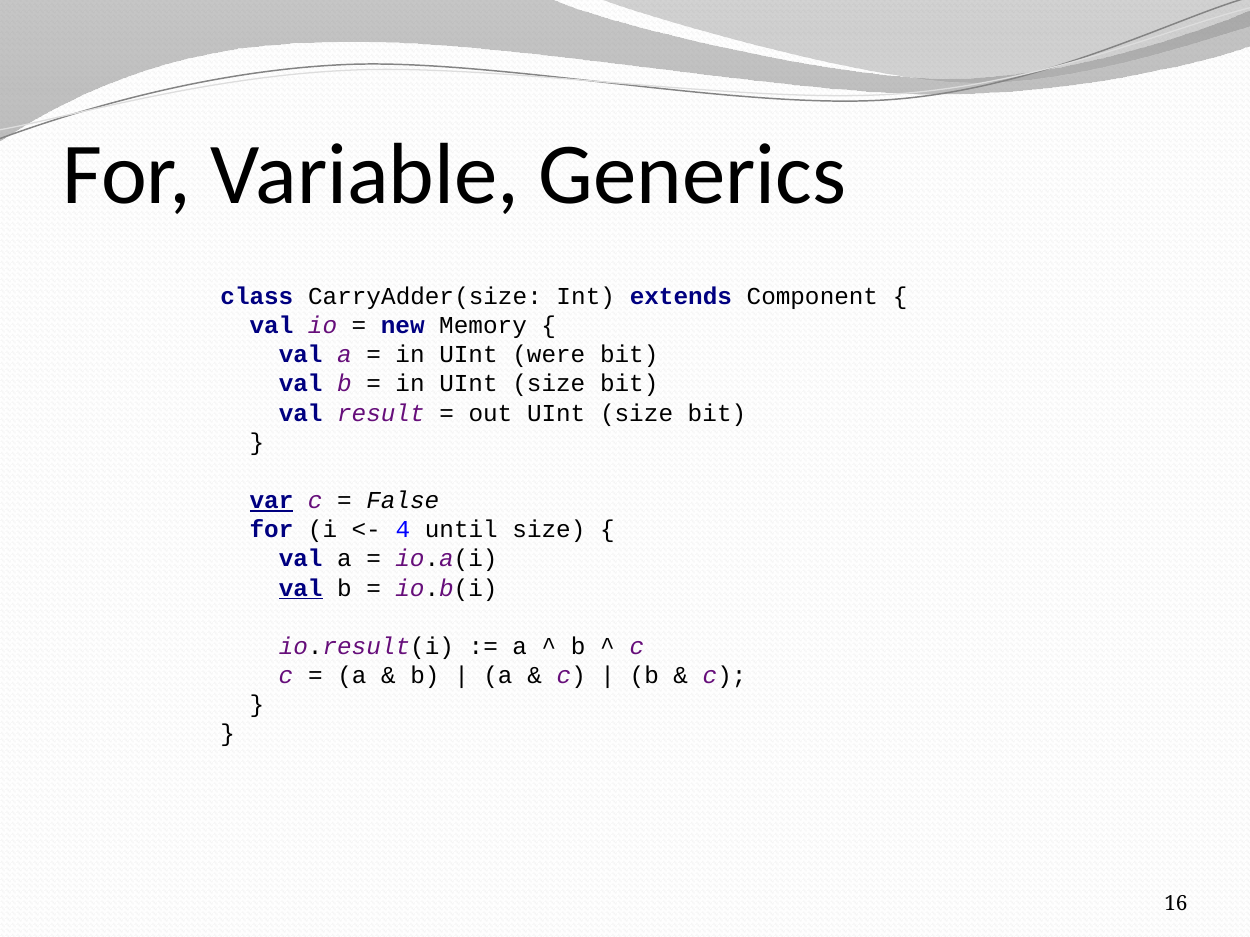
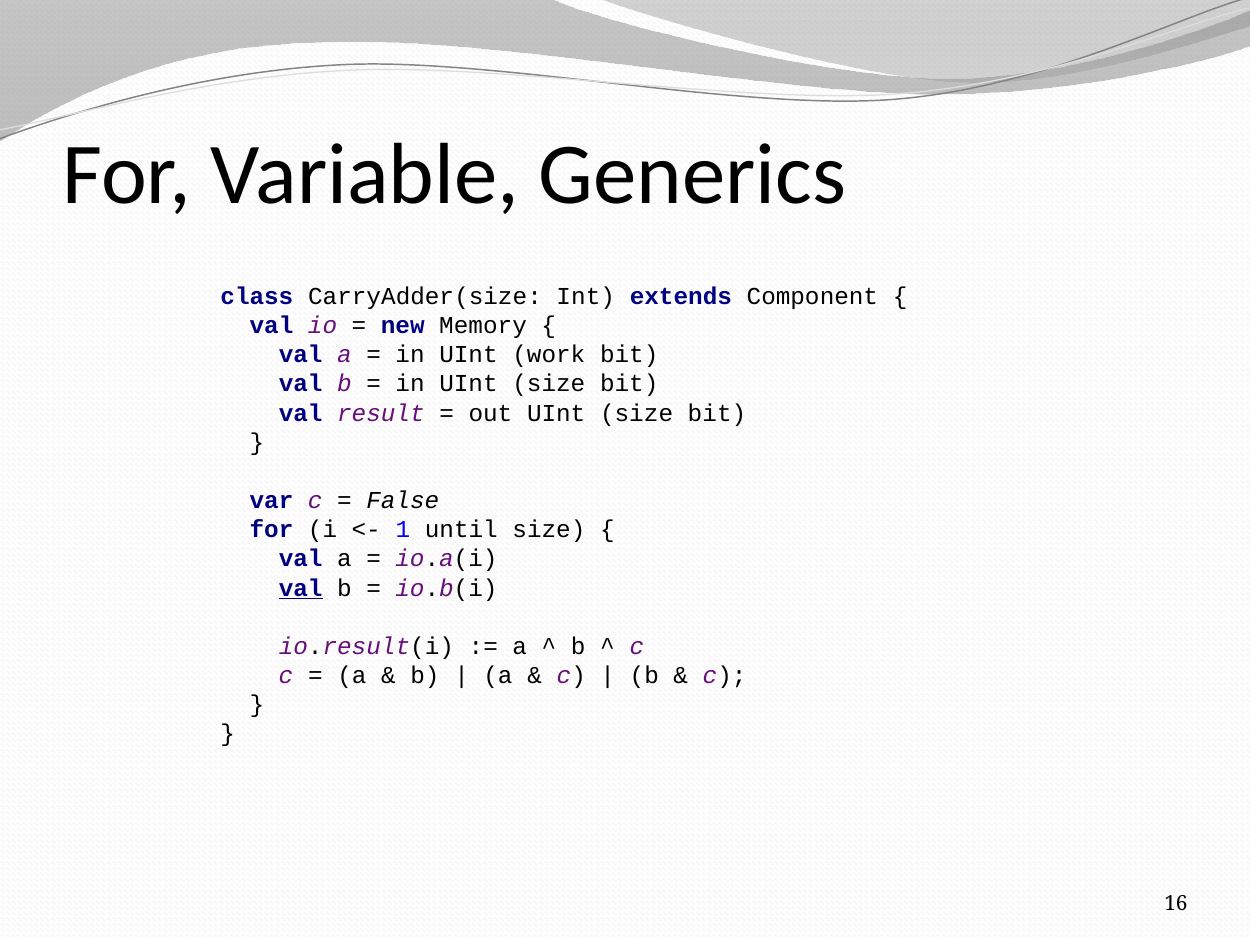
were: were -> work (549, 355)
var underline: present -> none (272, 501)
4: 4 -> 1 (403, 530)
